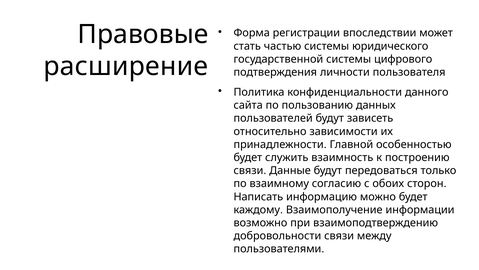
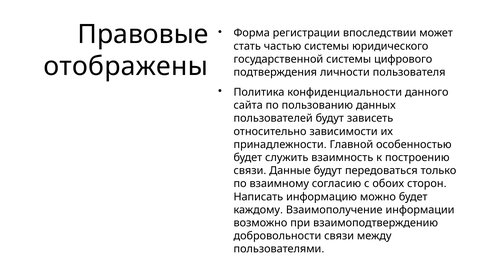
расширение: расширение -> отображены (126, 66)
